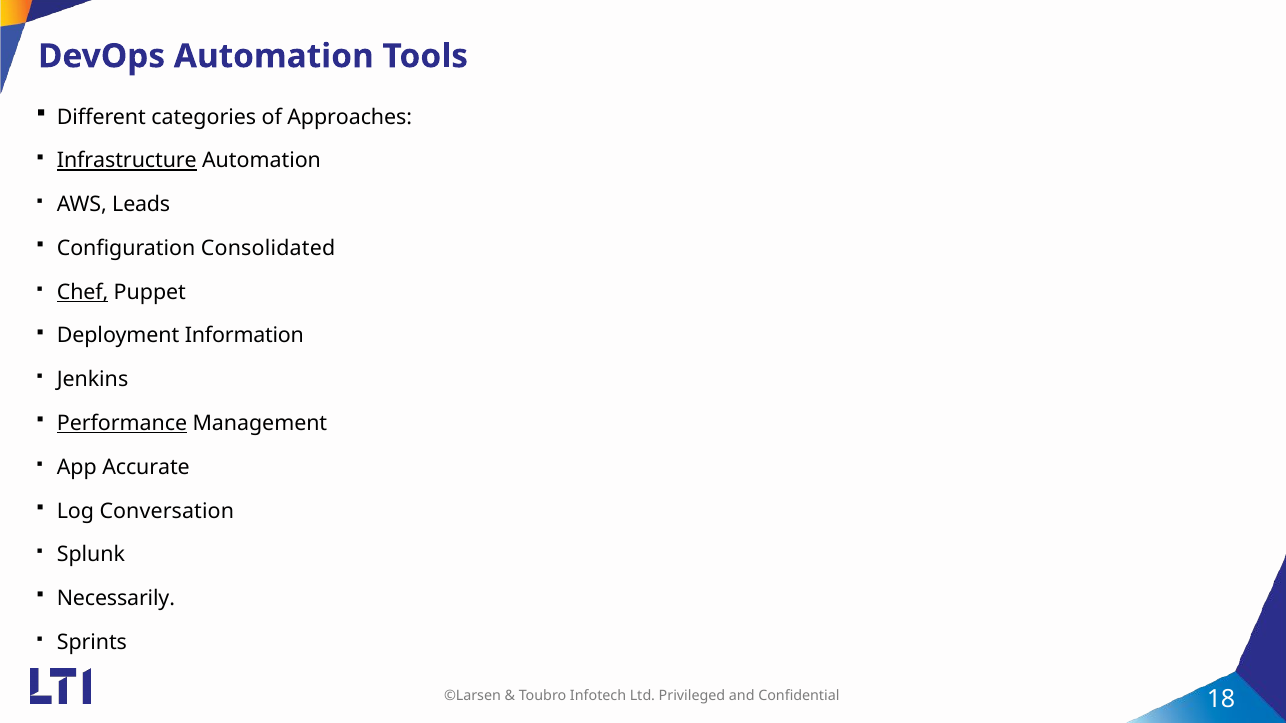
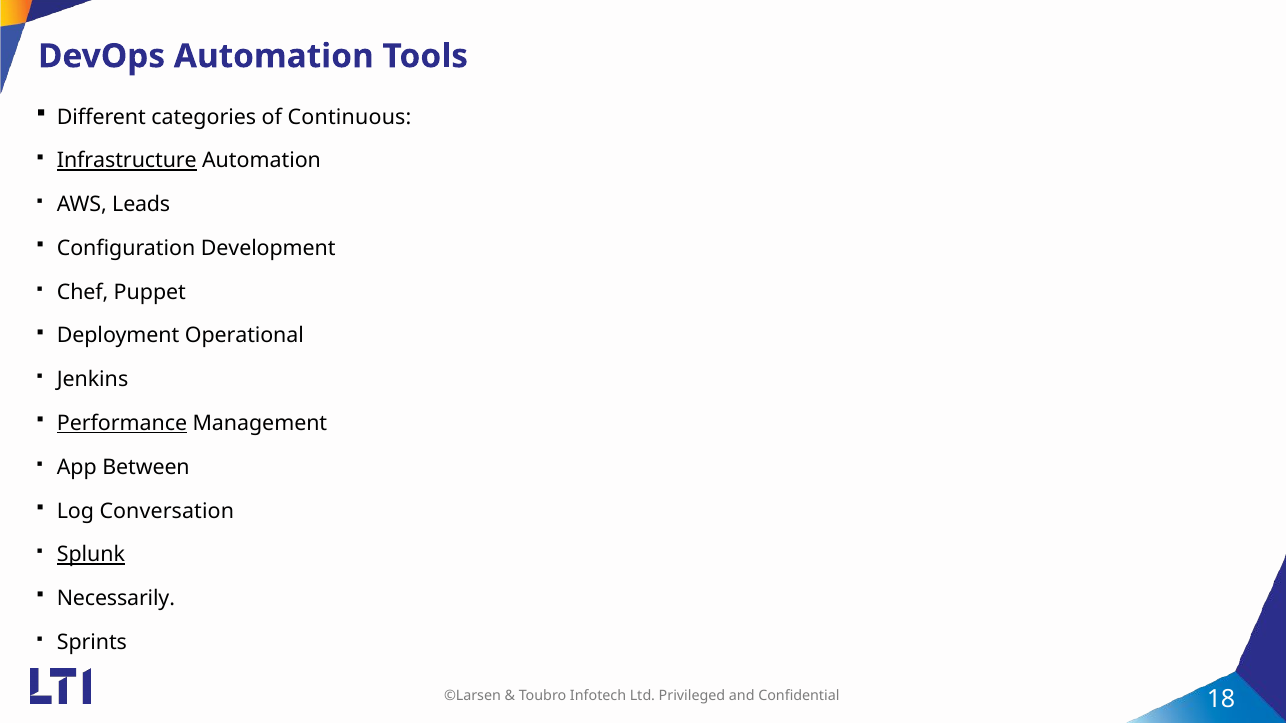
Approaches: Approaches -> Continuous (350, 117)
Consolidated: Consolidated -> Development (268, 249)
Chef underline: present -> none (83, 292)
Information: Information -> Operational (244, 336)
Accurate: Accurate -> Between (146, 467)
Splunk underline: none -> present (91, 555)
